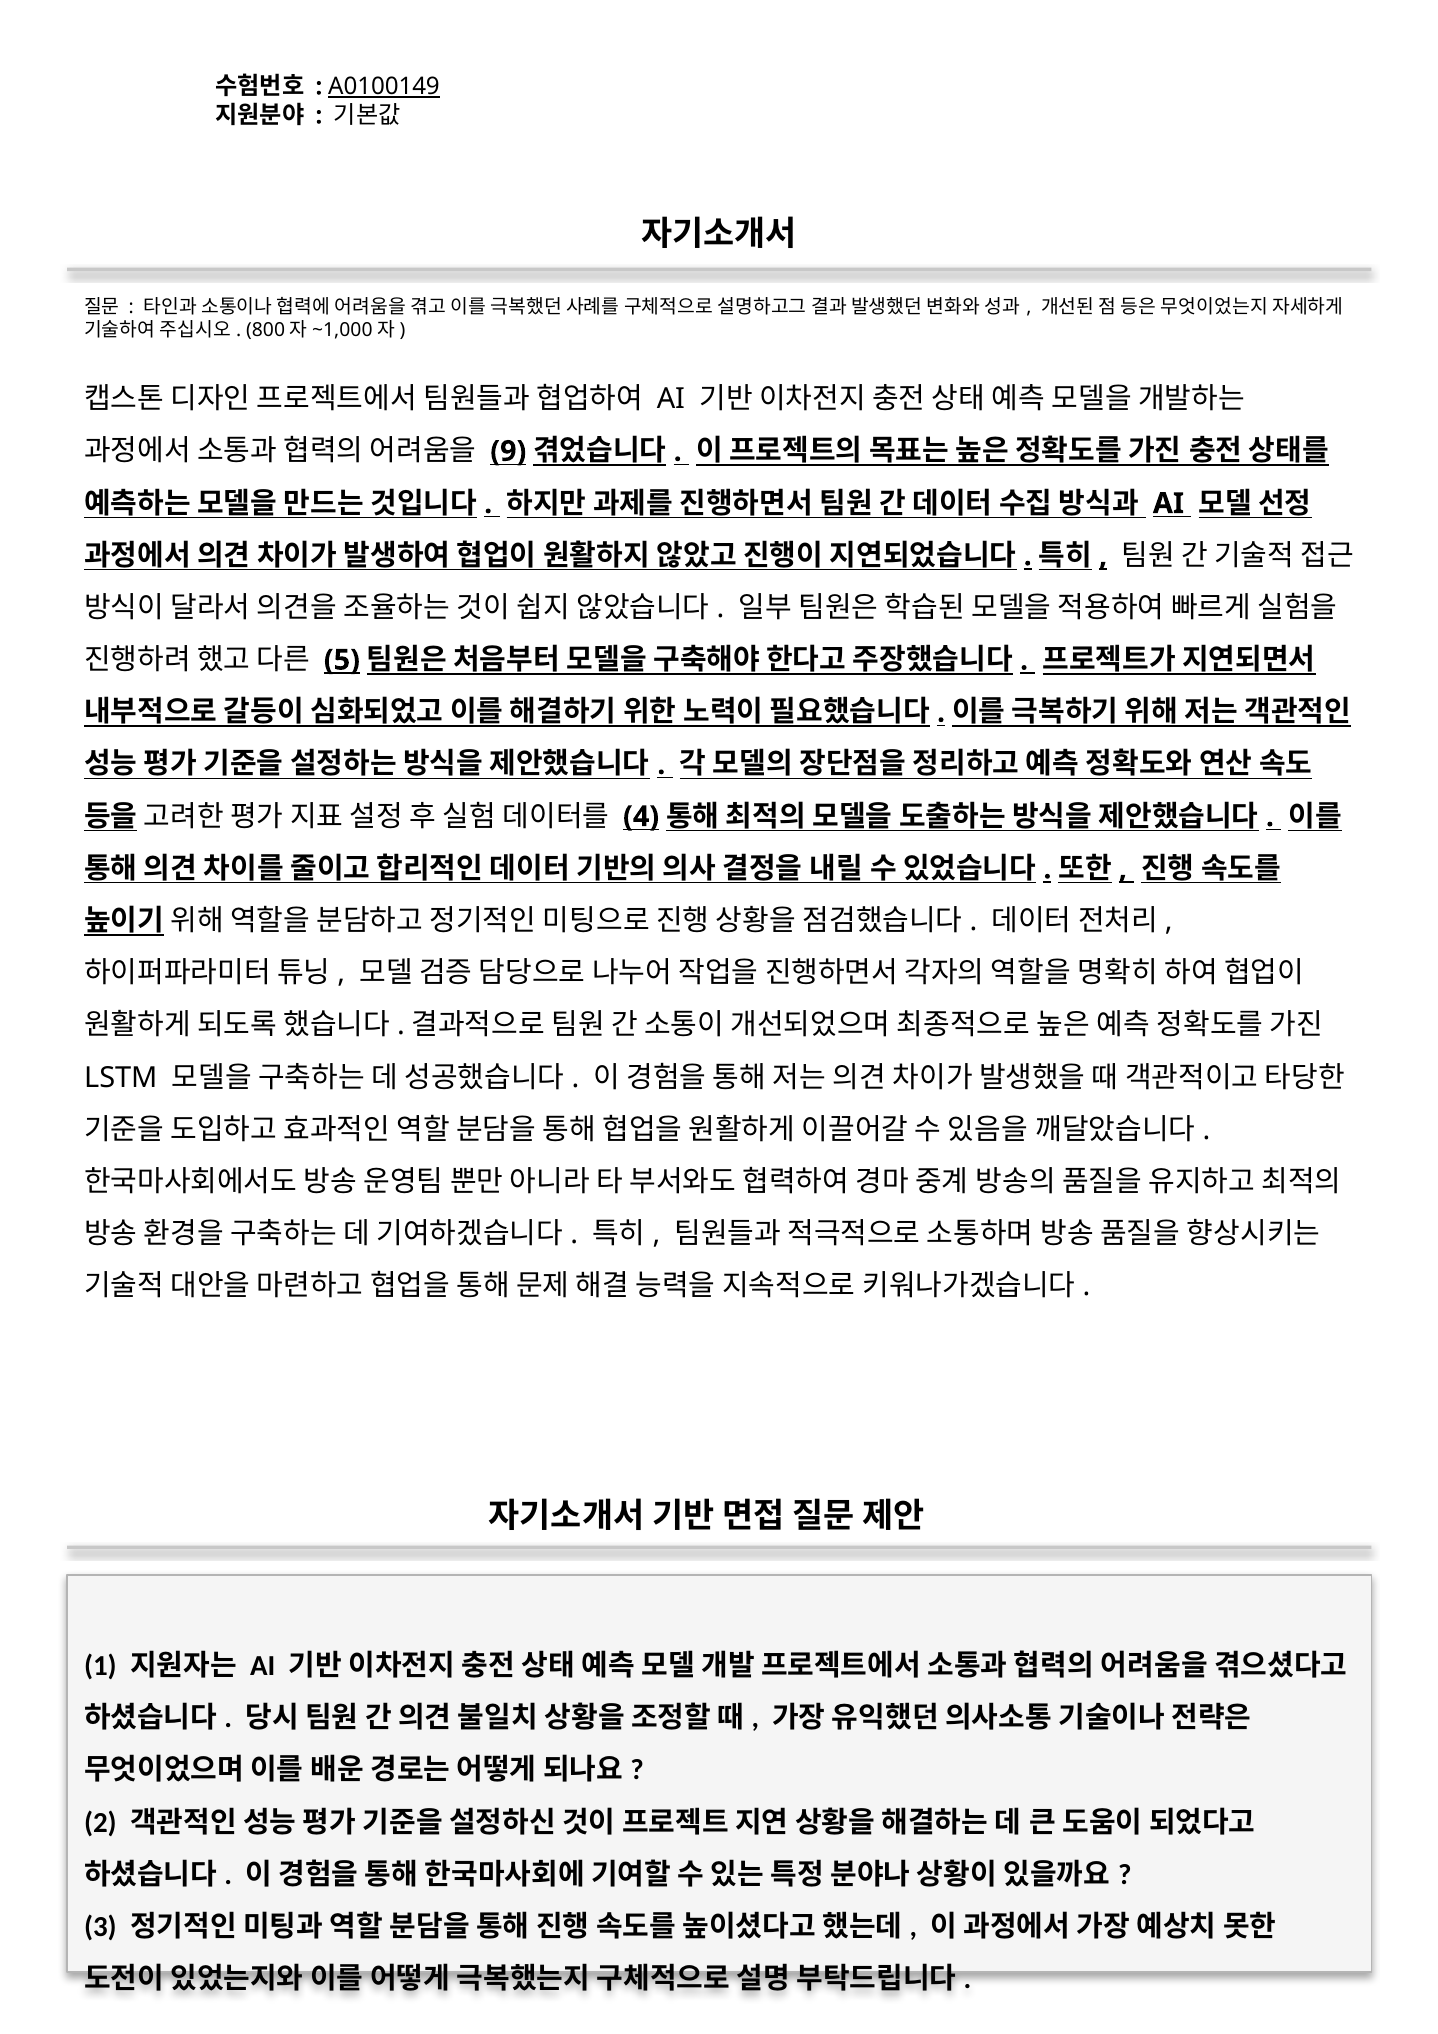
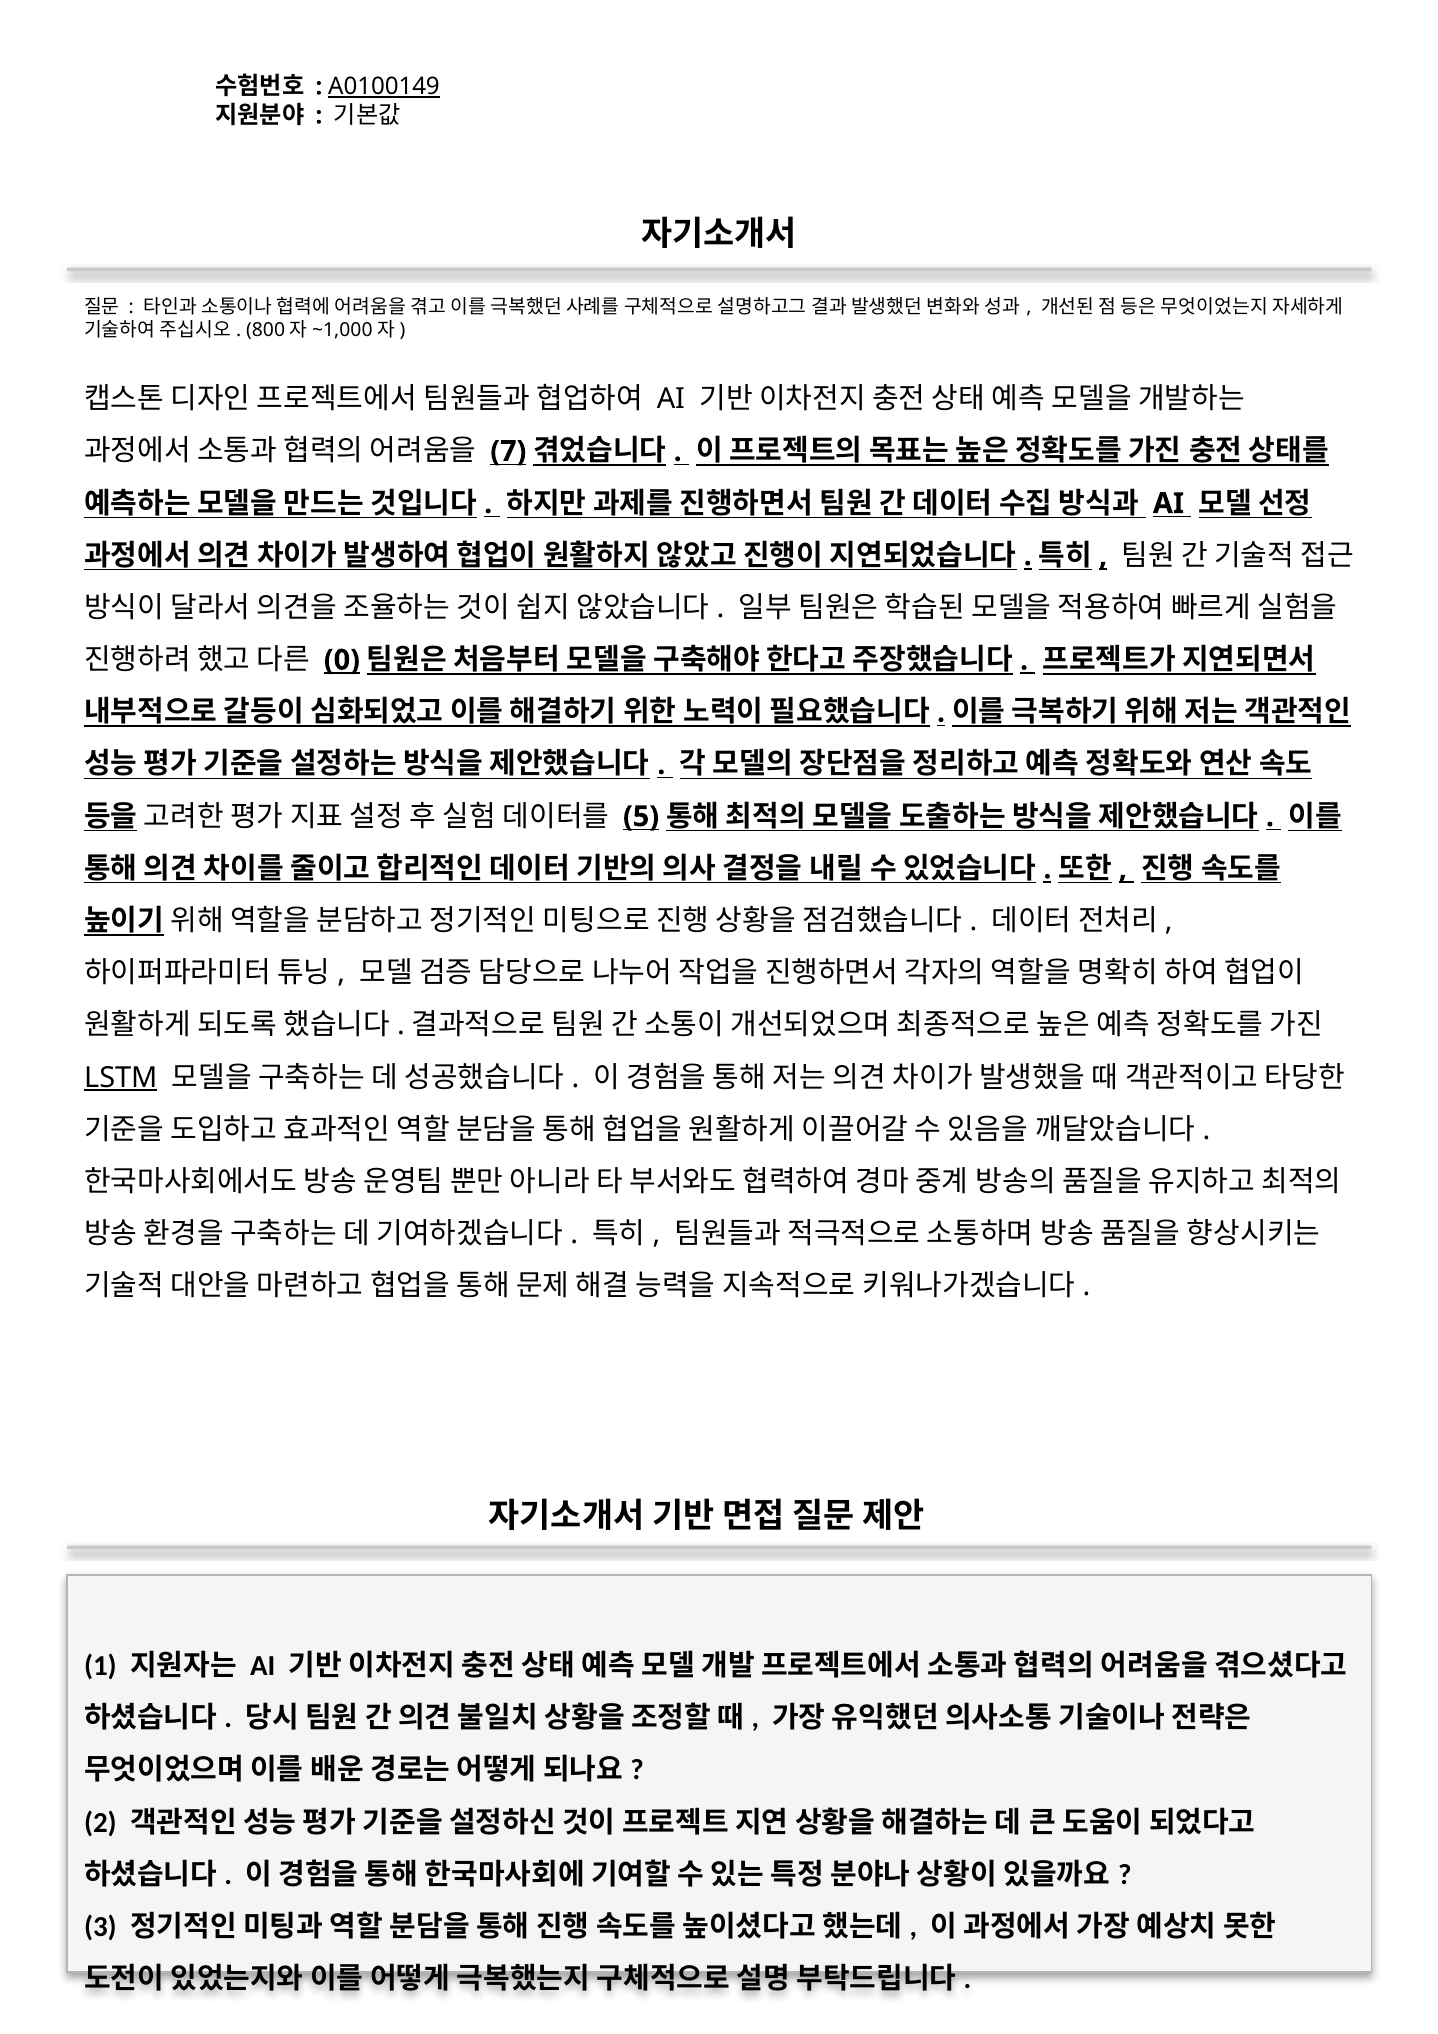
9: 9 -> 7 (508, 451)
5: 5 -> 0 (342, 660)
4: 4 -> 5 (641, 816)
LSTM underline: none -> present (121, 1077)
